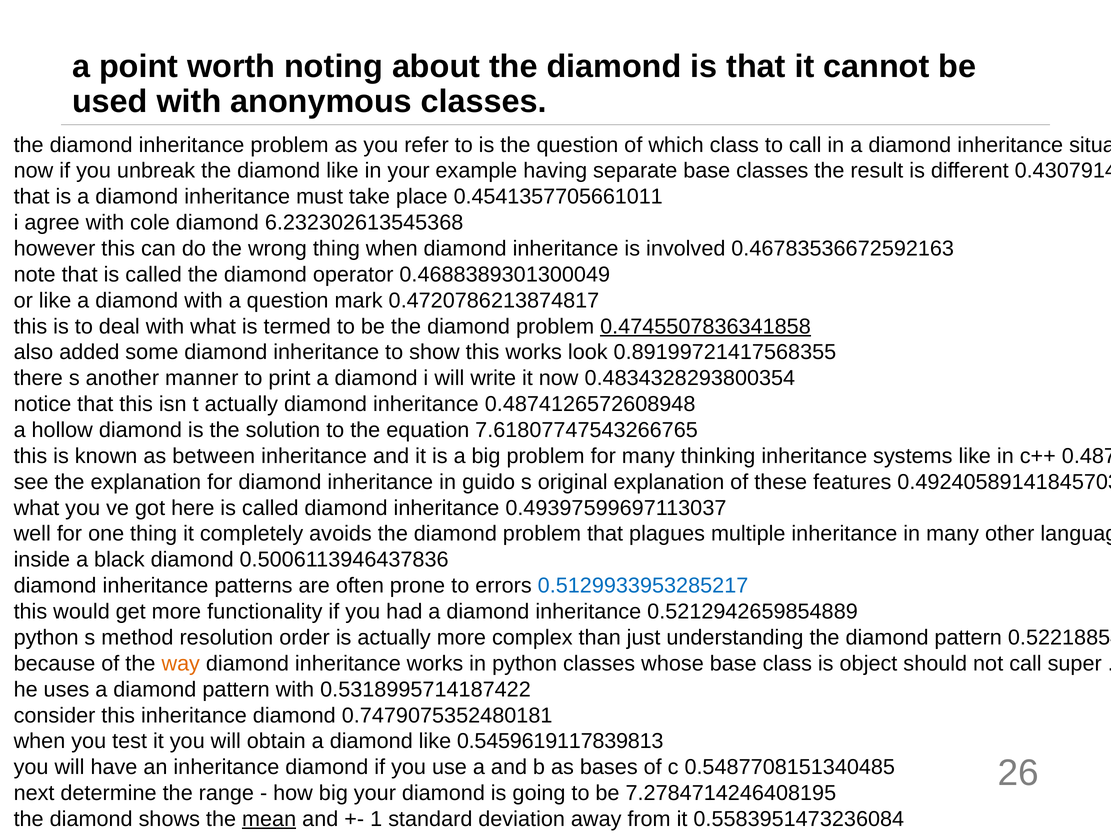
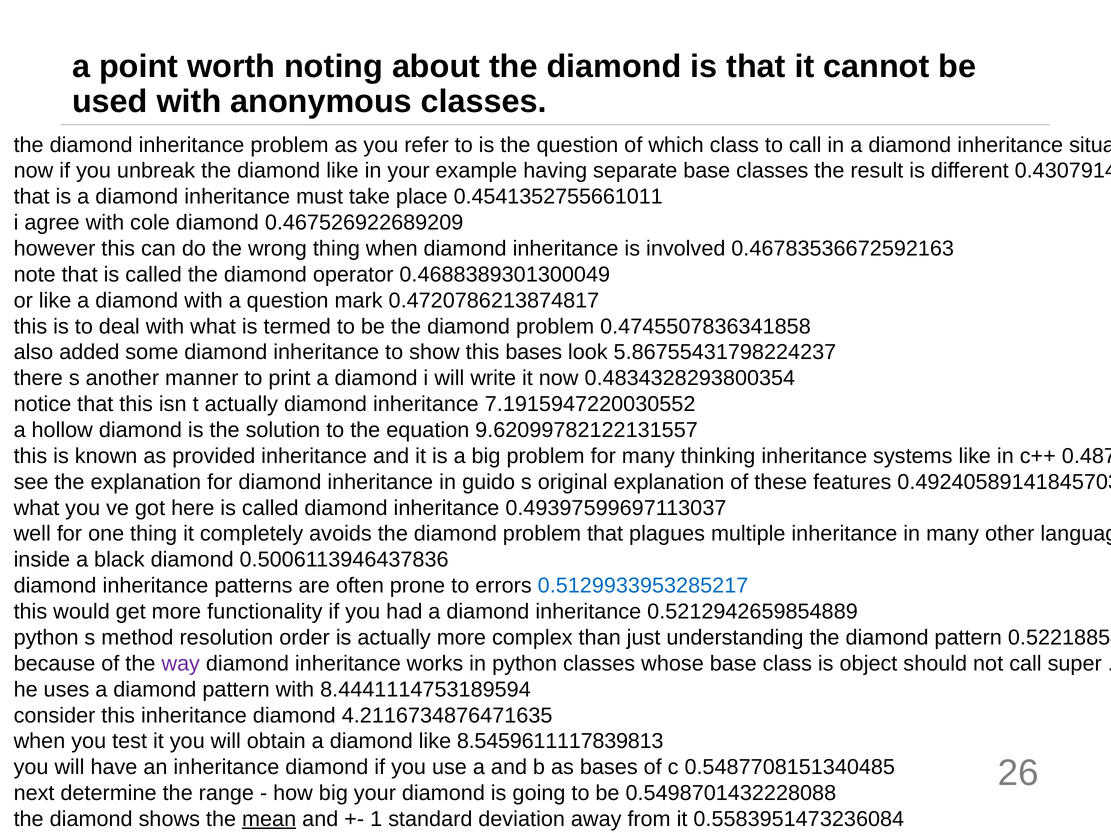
0.4541357705661011: 0.4541357705661011 -> 0.4541352755661011 (558, 197)
6.232302613545368: 6.232302613545368 -> 0.467526922689209 (364, 223)
0.4745507836341858 underline: present -> none (705, 327)
this works: works -> bases (534, 352)
0.89199721417568355: 0.89199721417568355 -> 5.86755431798224237 (725, 352)
0.4874126572608948: 0.4874126572608948 -> 7.1915947220030552 (590, 404)
7.61807747543266765: 7.61807747543266765 -> 9.62099782122131557 (587, 430)
between: between -> provided (214, 456)
way colour: orange -> purple (181, 664)
0.5318995714187422: 0.5318995714187422 -> 8.4441114753189594 (425, 690)
0.7479075352480181: 0.7479075352480181 -> 4.2116734876471635 (447, 716)
0.5459619117839813: 0.5459619117839813 -> 8.5459611117839813 (560, 742)
7.2784714246408195: 7.2784714246408195 -> 0.5498701432228088 (731, 793)
